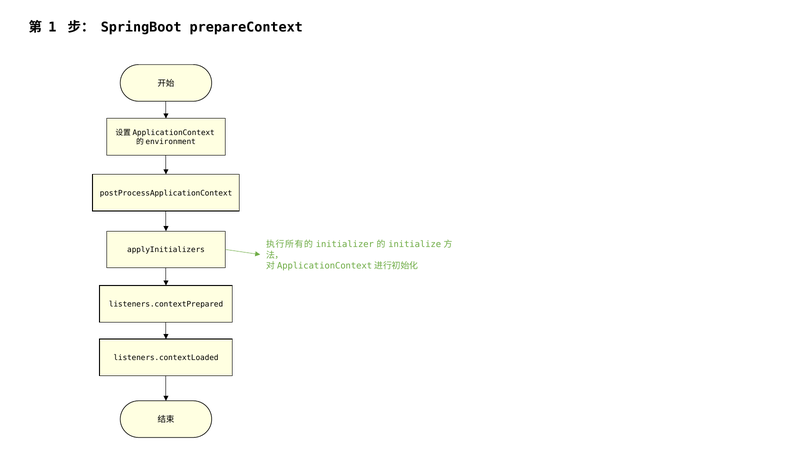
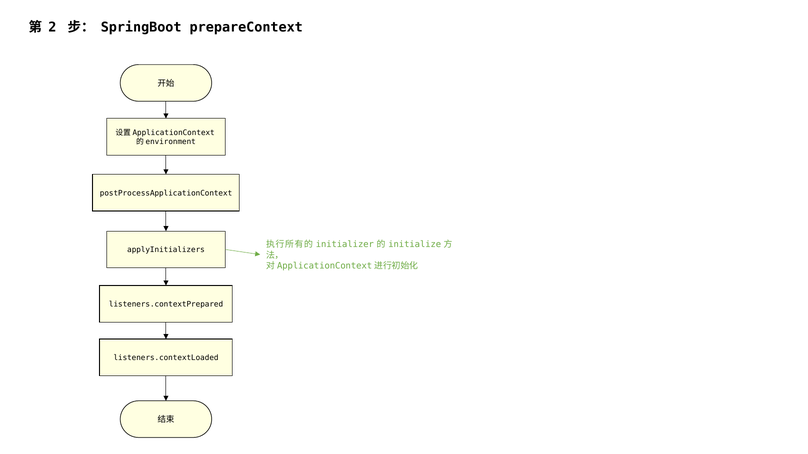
1: 1 -> 2 (52, 27)
